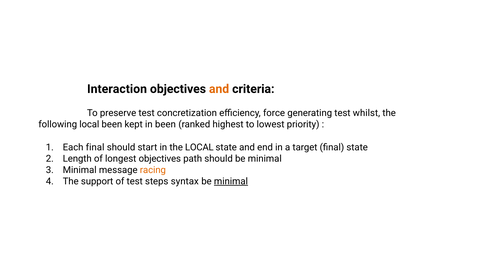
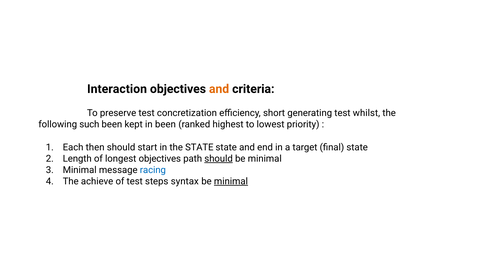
force: force -> short (274, 113)
following local: local -> such (89, 124)
Each final: final -> then (95, 147)
the LOCAL: LOCAL -> STATE (199, 147)
should underline: none -> present (219, 158)
racing colour: orange -> blue (153, 170)
support: support -> achieve (97, 181)
